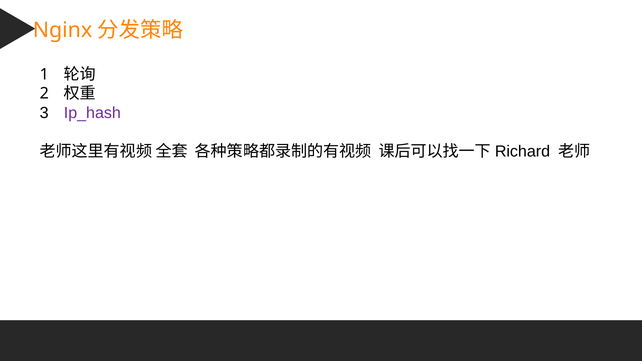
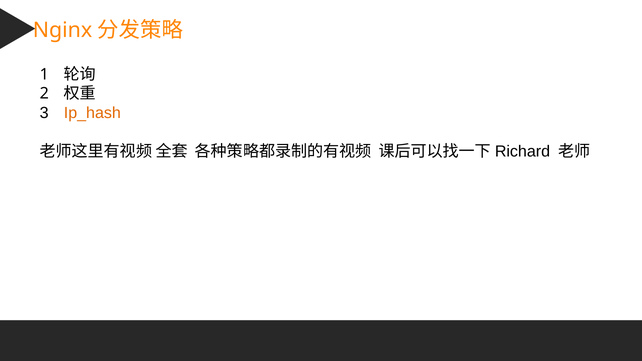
Ip_hash colour: purple -> orange (92, 113)
